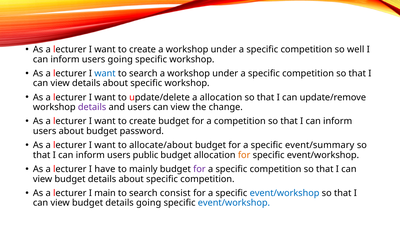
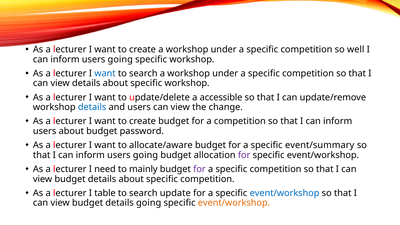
a allocation: allocation -> accessible (221, 97)
details colour: purple -> blue (92, 107)
allocate/about: allocate/about -> allocate/aware (161, 145)
public: public -> going (145, 155)
for colour: orange -> purple (244, 155)
have: have -> need (105, 169)
main: main -> table (105, 193)
consist: consist -> update (175, 193)
event/workshop colour: blue -> orange (234, 203)
